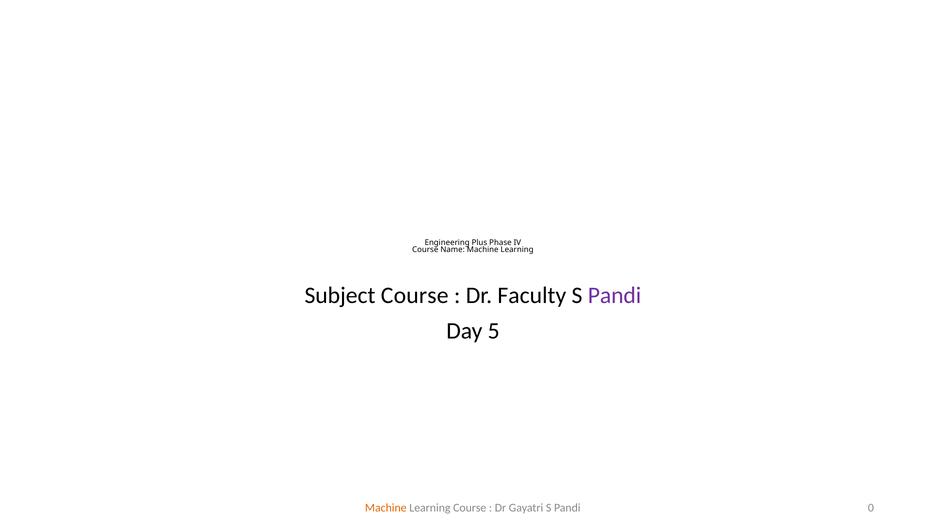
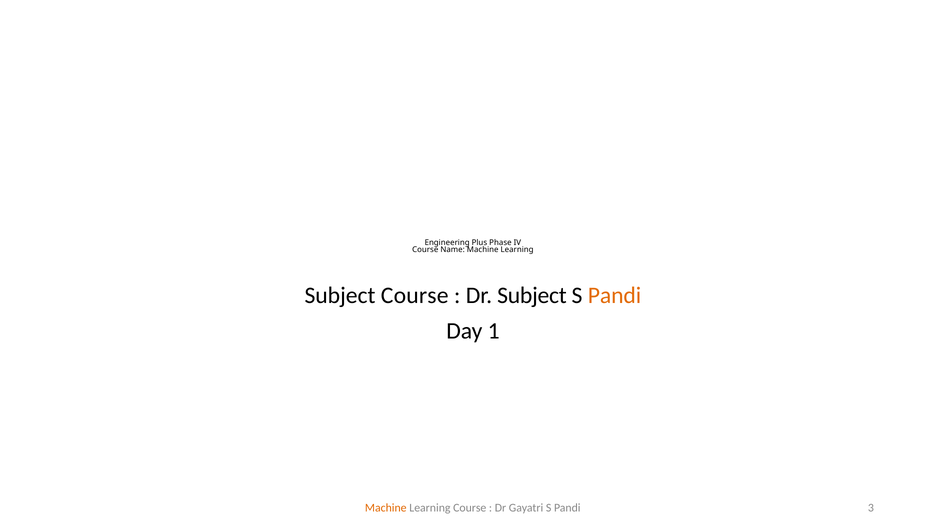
Dr Faculty: Faculty -> Subject (532, 296)
Pandi colour: purple -> orange (615, 296)
5: 5 -> 1 (494, 331)
0: 0 -> 3 (871, 508)
